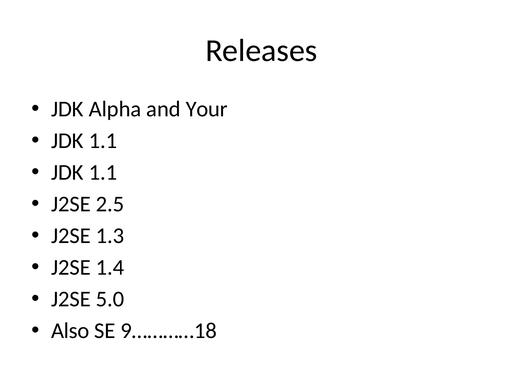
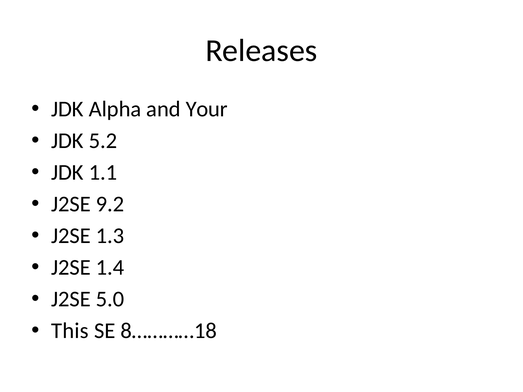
1.1: 1.1 -> 5.2 (103, 141)
2.5: 2.5 -> 9.2 (110, 204)
Also: Also -> This (70, 331)
9…………18: 9…………18 -> 8…………18 (169, 331)
